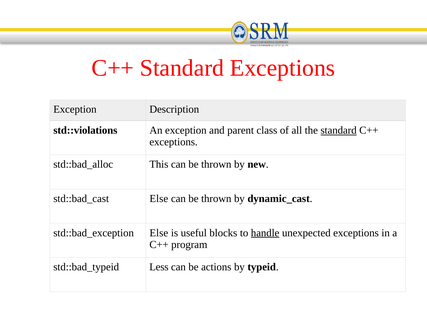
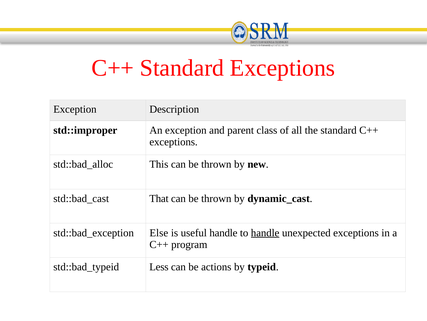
std::violations: std::violations -> std::improper (85, 130)
standard underline: present -> none (339, 130)
Else: Else -> That (159, 198)
useful blocks: blocks -> handle (223, 232)
